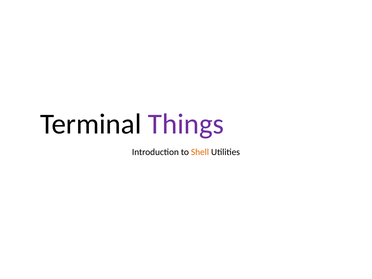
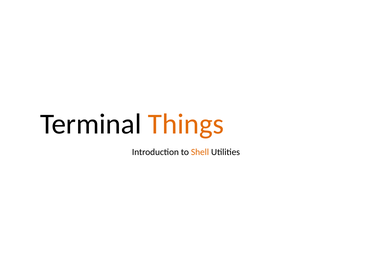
Things colour: purple -> orange (186, 124)
